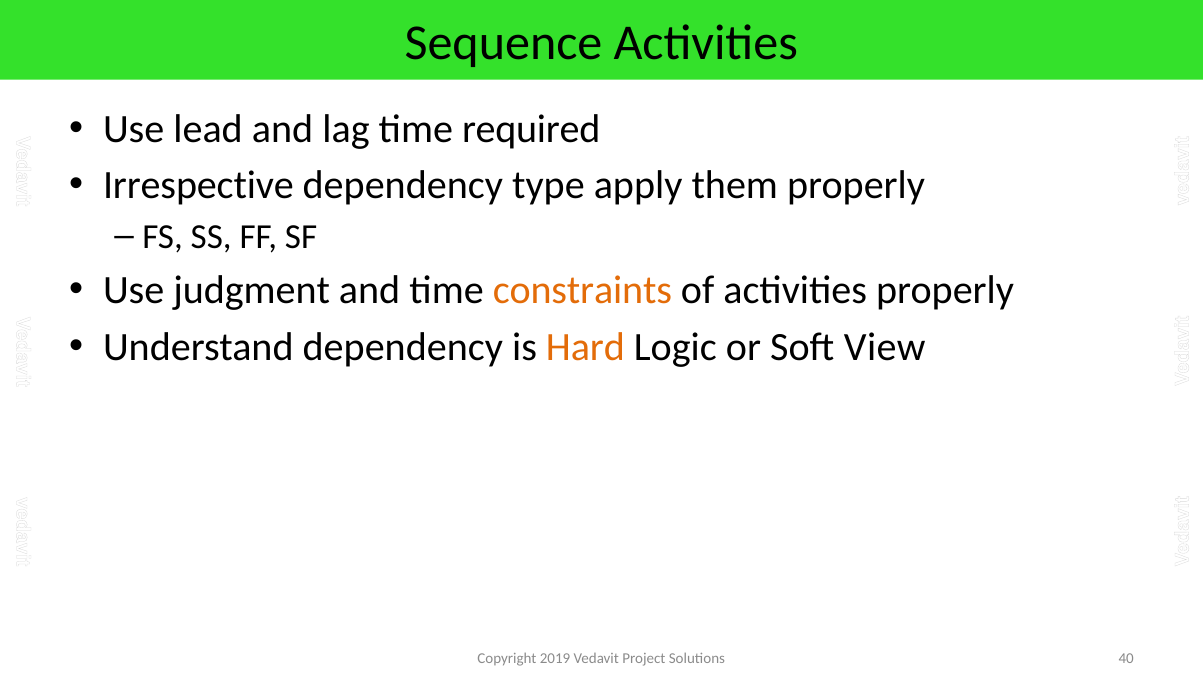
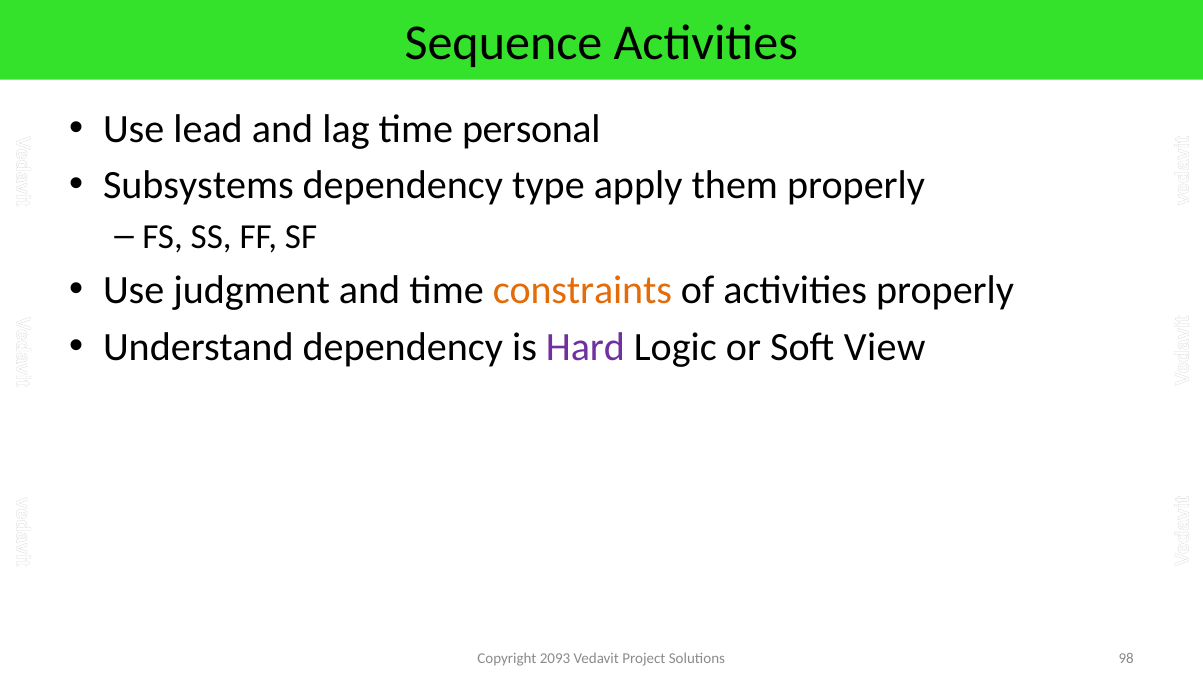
required: required -> personal (531, 129)
Irrespective: Irrespective -> Subsystems (198, 185)
Hard colour: orange -> purple (585, 347)
2019: 2019 -> 2093 (555, 658)
40: 40 -> 98 (1126, 658)
